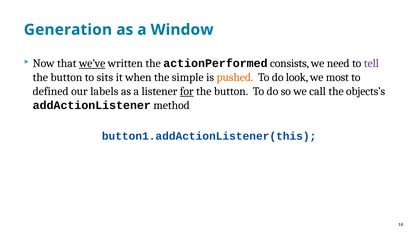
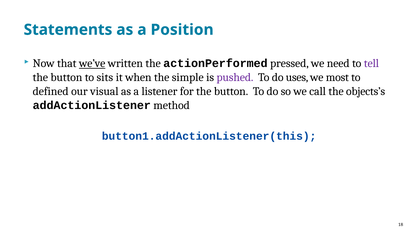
Generation: Generation -> Statements (68, 30)
Window: Window -> Position (182, 30)
consists: consists -> pressed (289, 63)
pushed colour: orange -> purple (235, 77)
look: look -> uses (297, 77)
labels: labels -> visual (104, 91)
for underline: present -> none (187, 91)
